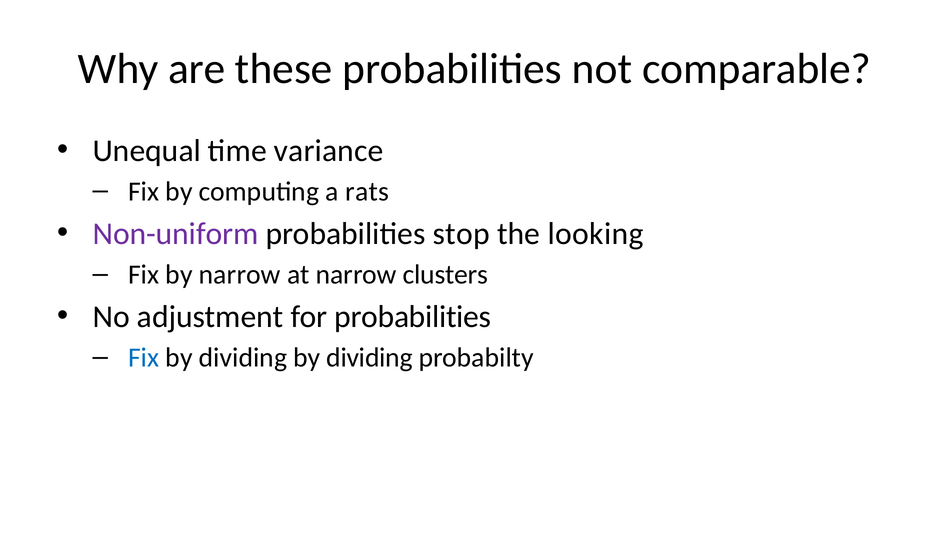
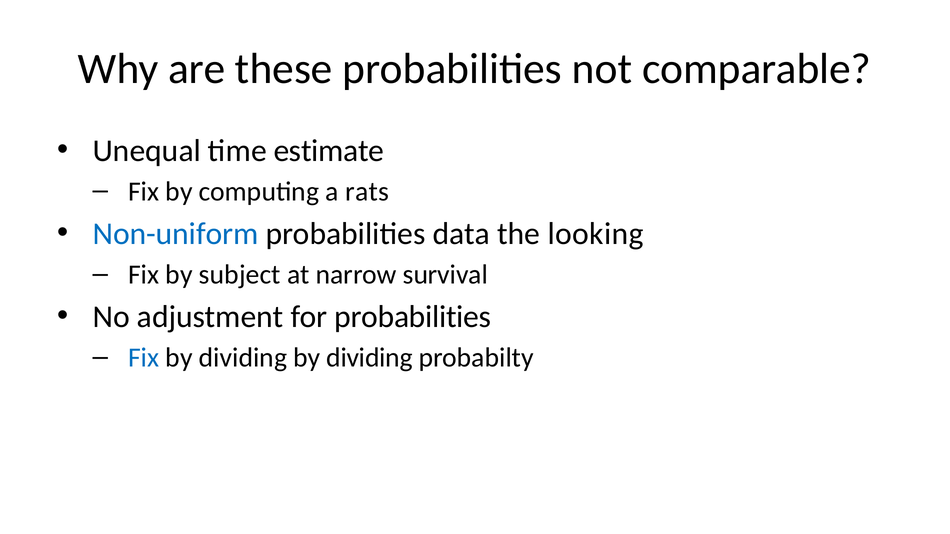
variance: variance -> estimate (329, 151)
Non-uniform colour: purple -> blue (176, 234)
stop: stop -> data (461, 234)
by narrow: narrow -> subject (240, 275)
clusters: clusters -> survival (445, 275)
